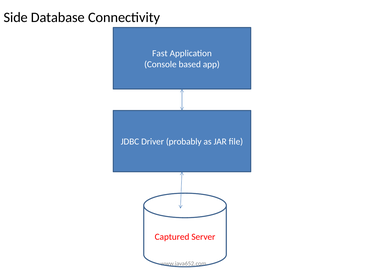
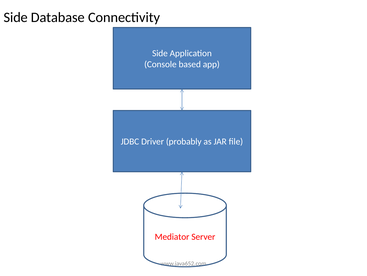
Fast: Fast -> Side (160, 53)
Captured: Captured -> Mediator (172, 236)
